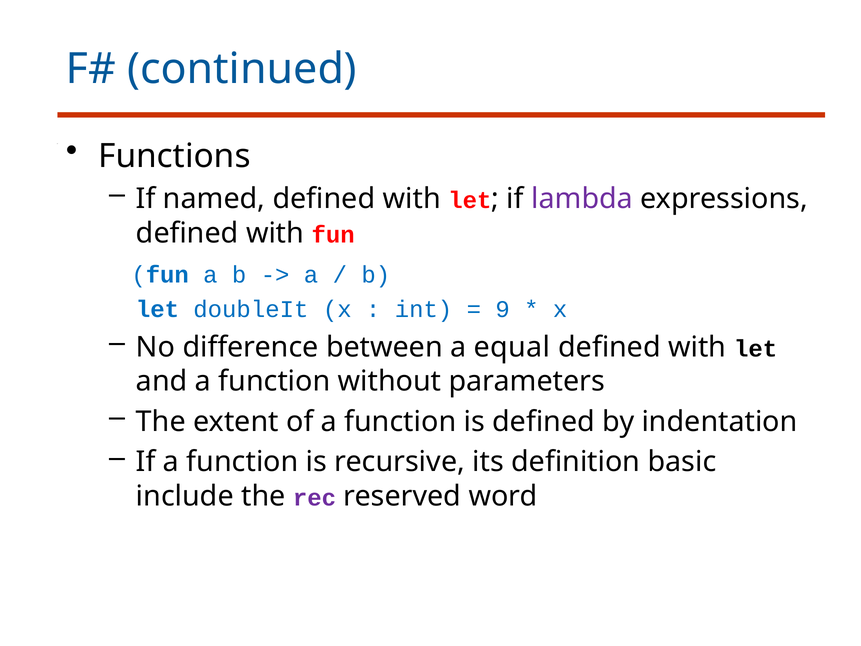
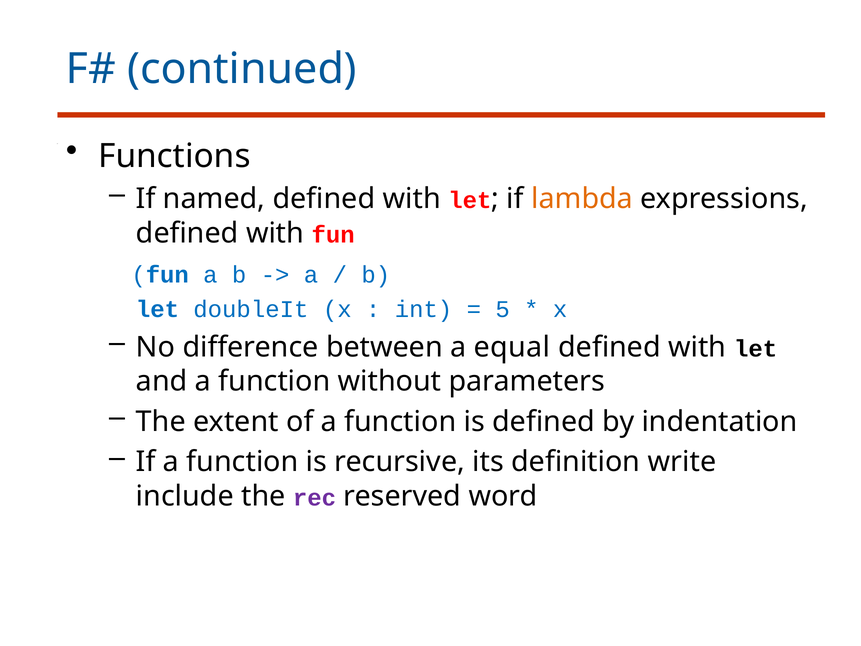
lambda colour: purple -> orange (582, 199)
9: 9 -> 5 (503, 309)
basic: basic -> write (682, 462)
